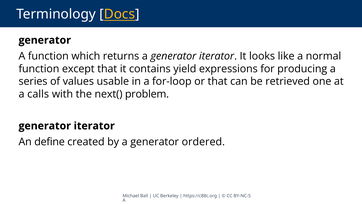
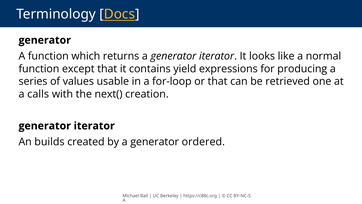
problem: problem -> creation (147, 94)
define: define -> builds (49, 142)
